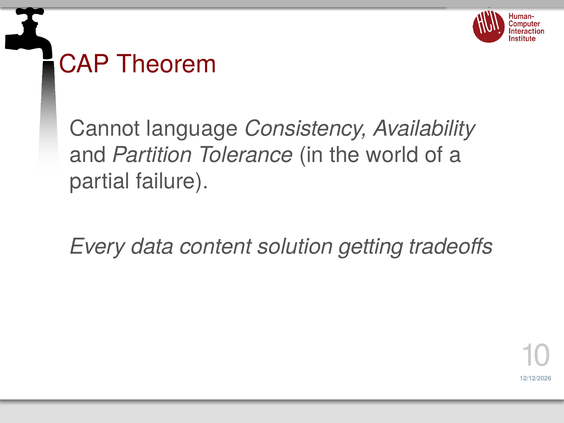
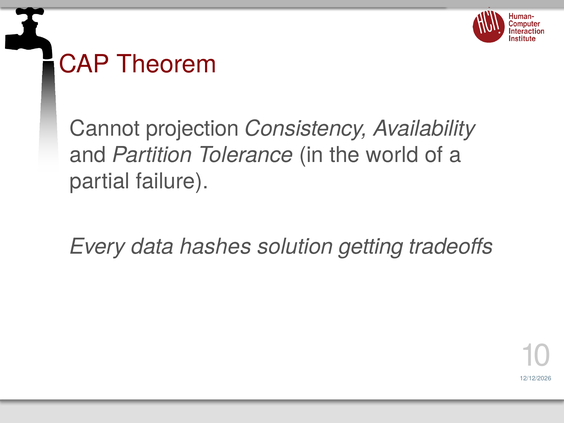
language: language -> projection (192, 129)
content: content -> hashes (216, 246)
